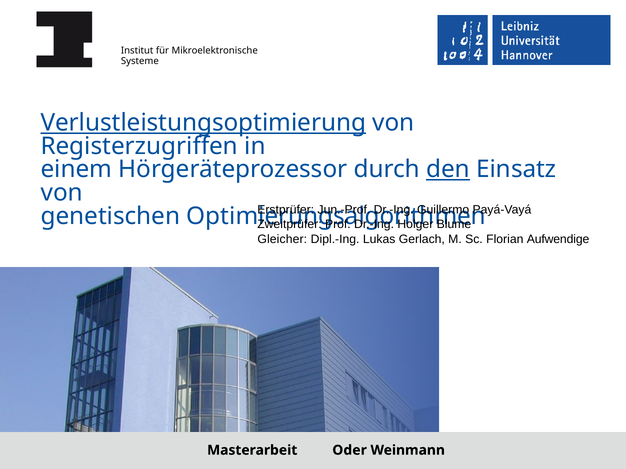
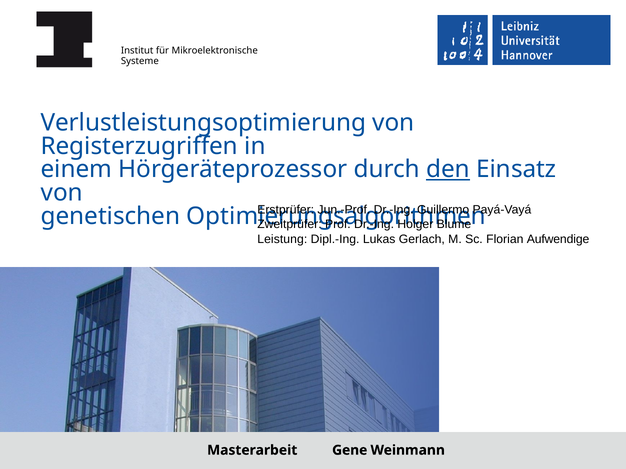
Verlustleistungsoptimierung underline: present -> none (203, 123)
Gleicher: Gleicher -> Leistung (282, 239)
Oder: Oder -> Gene (350, 451)
